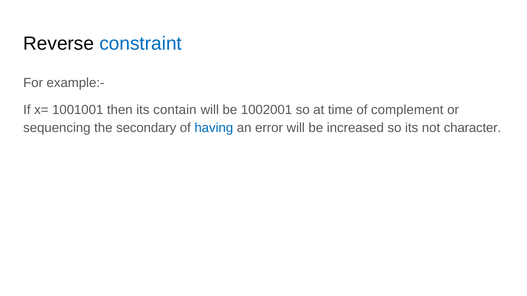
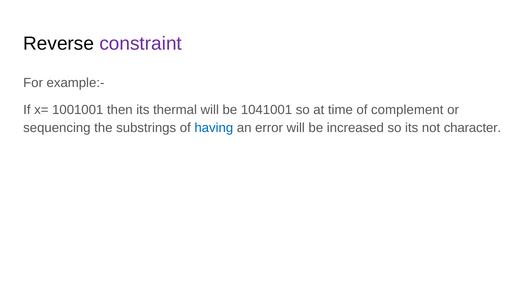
constraint colour: blue -> purple (141, 44)
contain: contain -> thermal (175, 110)
1002001: 1002001 -> 1041001 (266, 110)
secondary: secondary -> substrings (146, 128)
